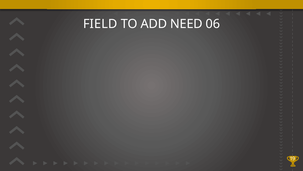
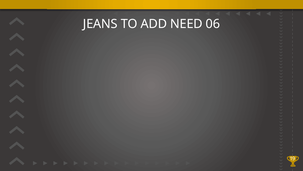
FIELD: FIELD -> JEANS (100, 24)
